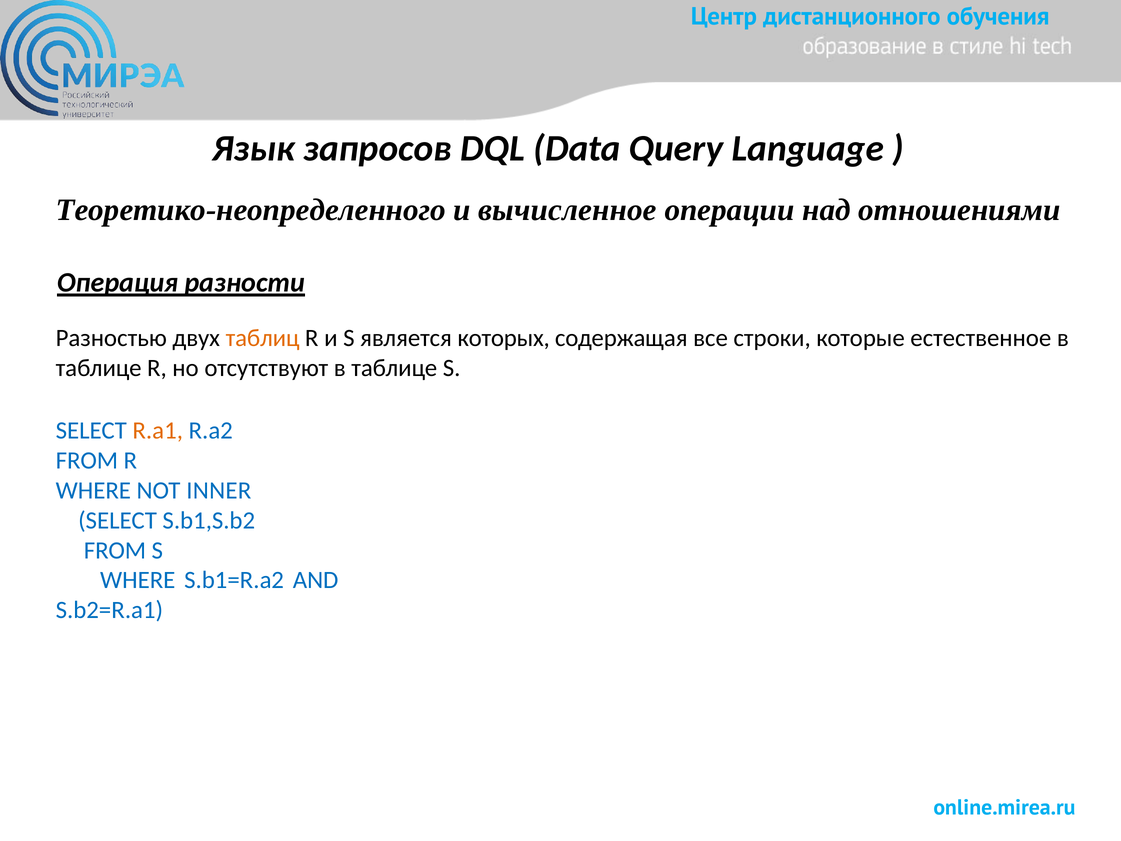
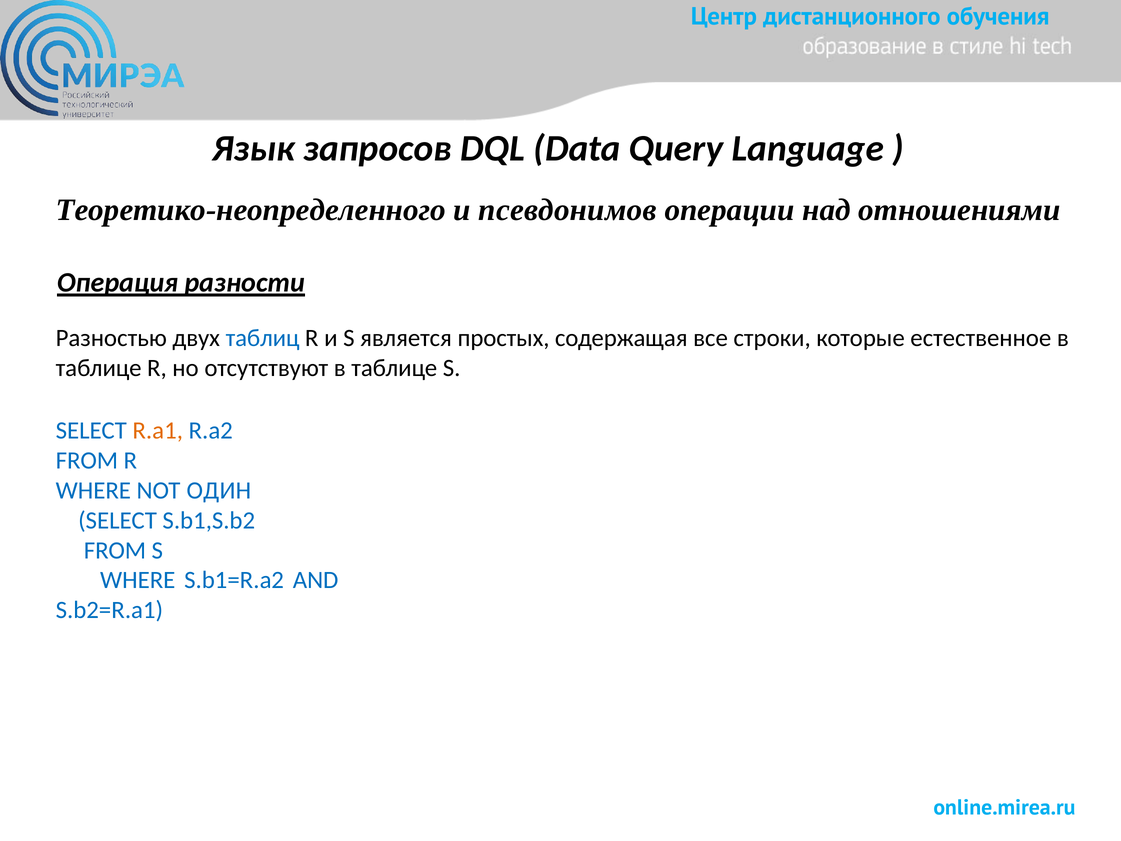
вычисленное: вычисленное -> псевдонимов (567, 210)
таблиц colour: orange -> blue (263, 338)
которых: которых -> простых (504, 338)
INNER: INNER -> ОДИН (219, 490)
